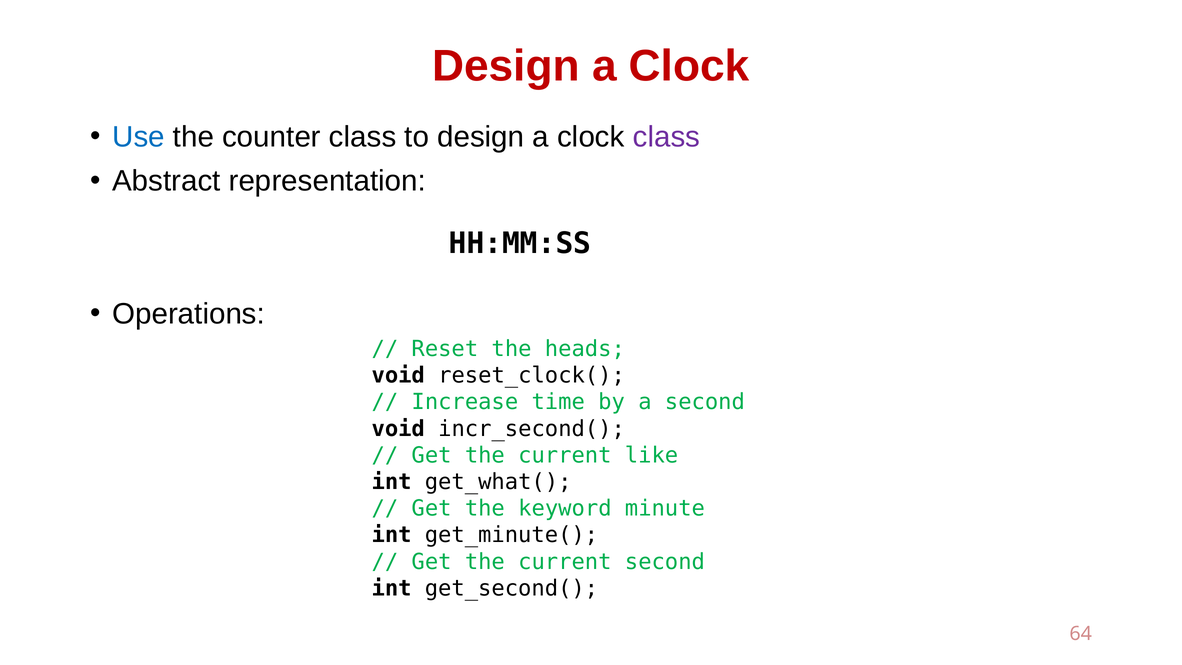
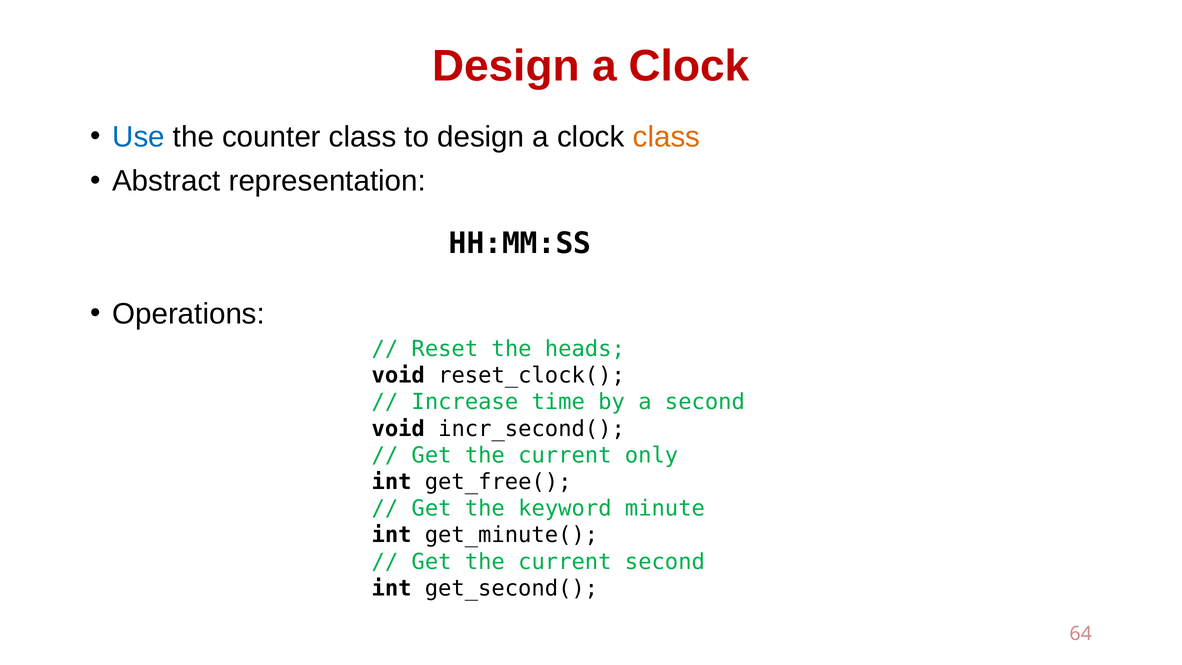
class colour: purple -> orange (666, 137)
like: like -> only (652, 455)
get_what(: get_what( -> get_free( (498, 482)
